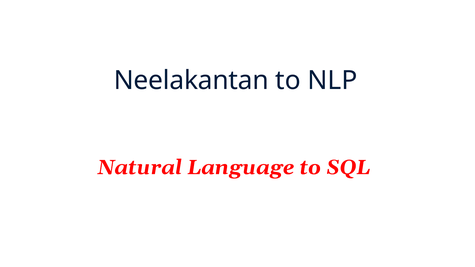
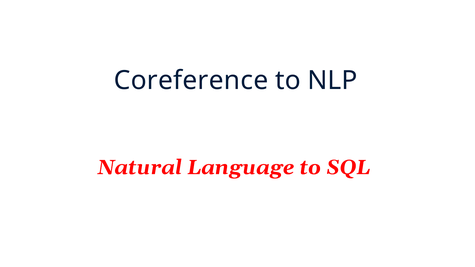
Neelakantan: Neelakantan -> Coreference (191, 80)
